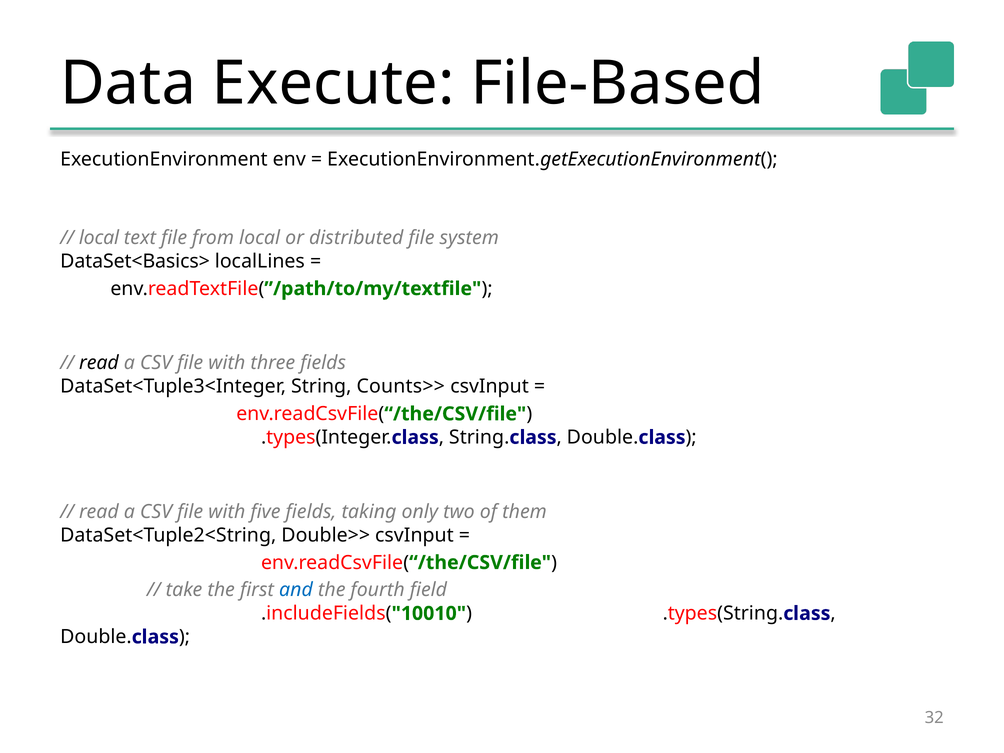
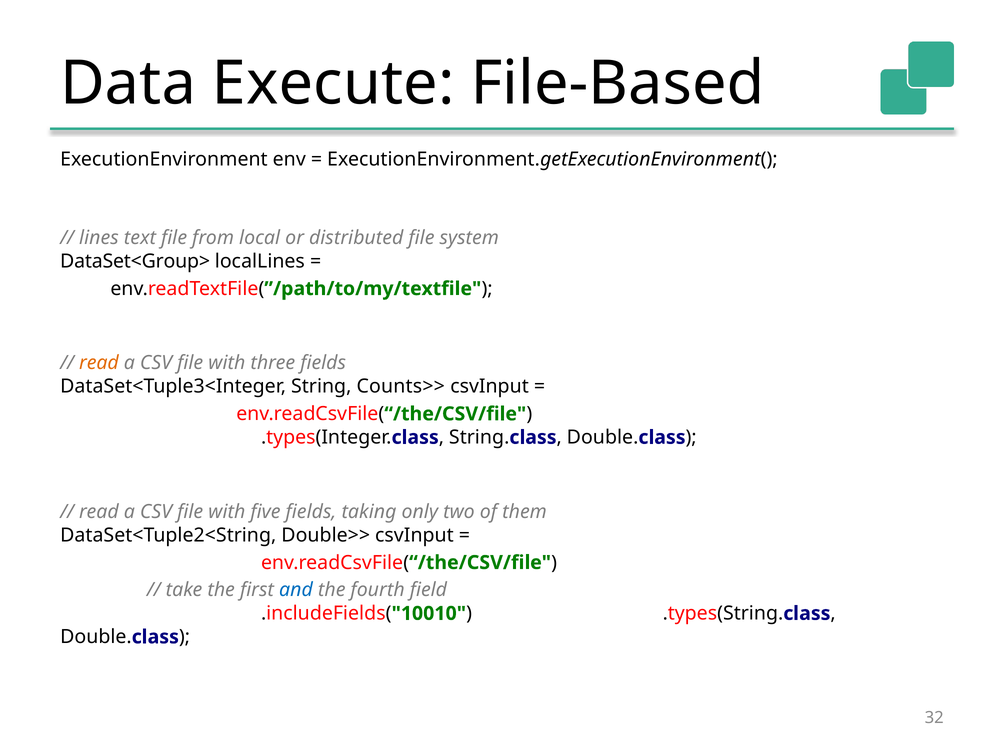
local: local -> lines (99, 238)
DataSet<Basics>: DataSet<Basics> -> DataSet<Group> (135, 261)
read colour: black -> orange (99, 363)
